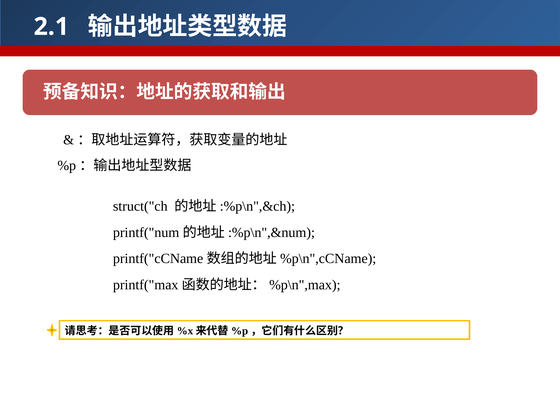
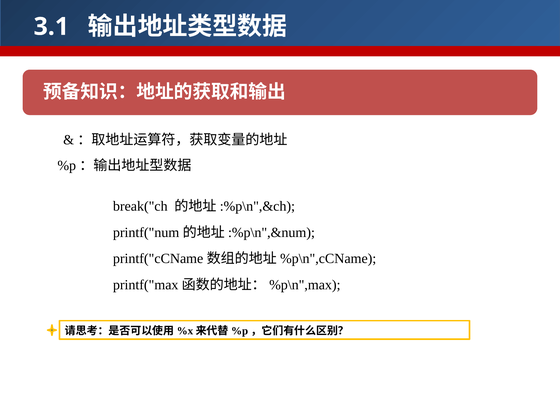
2.1: 2.1 -> 3.1 (51, 27)
struct("ch: struct("ch -> break("ch (140, 206)
